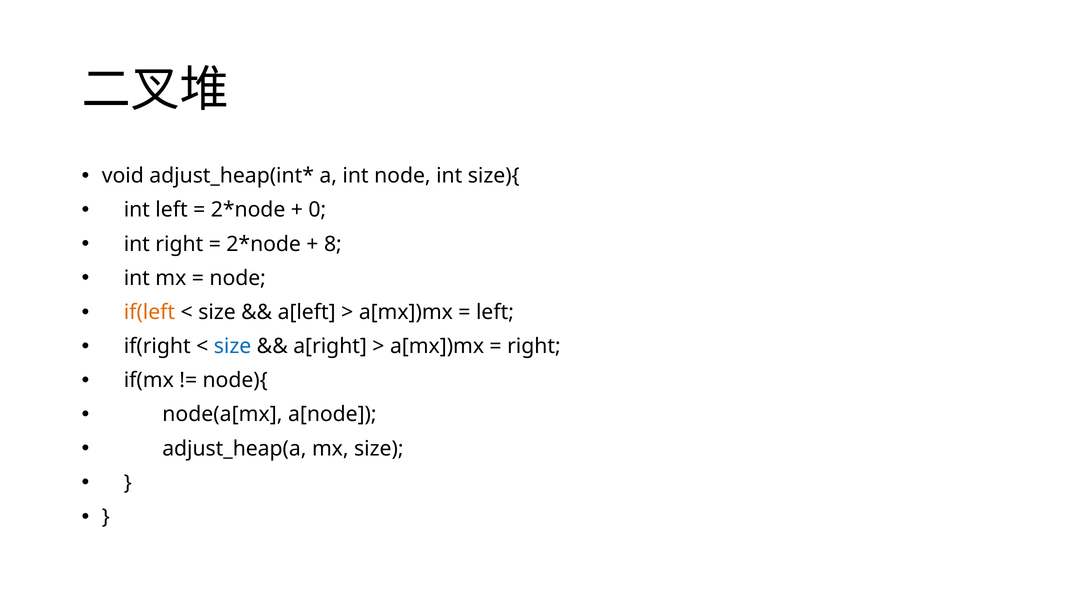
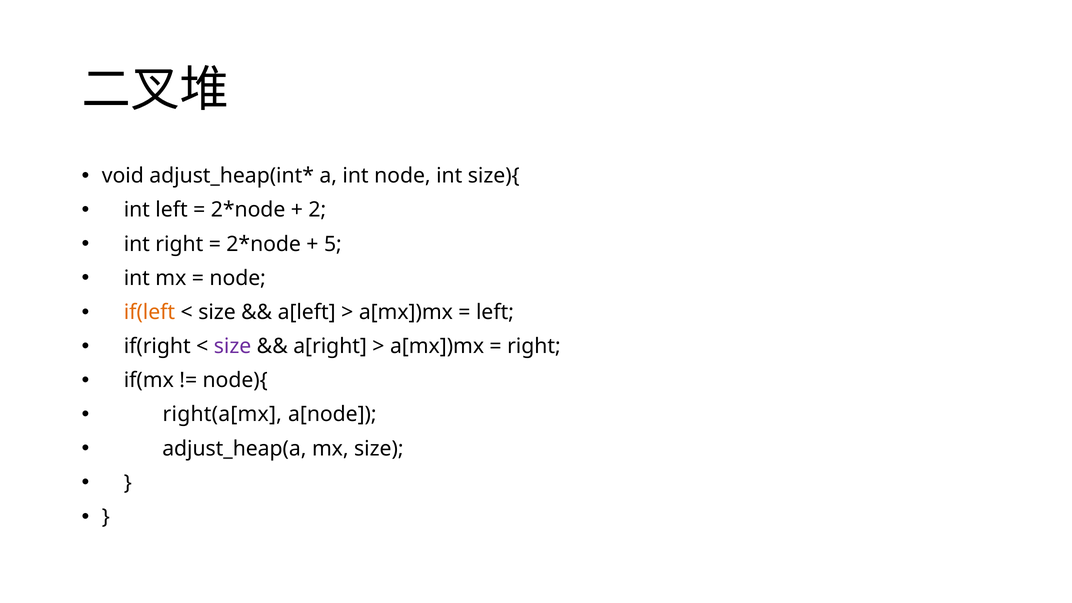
0: 0 -> 2 (317, 210)
8: 8 -> 5 (333, 244)
size colour: blue -> purple (233, 346)
node(a[mx: node(a[mx -> right(a[mx (222, 414)
